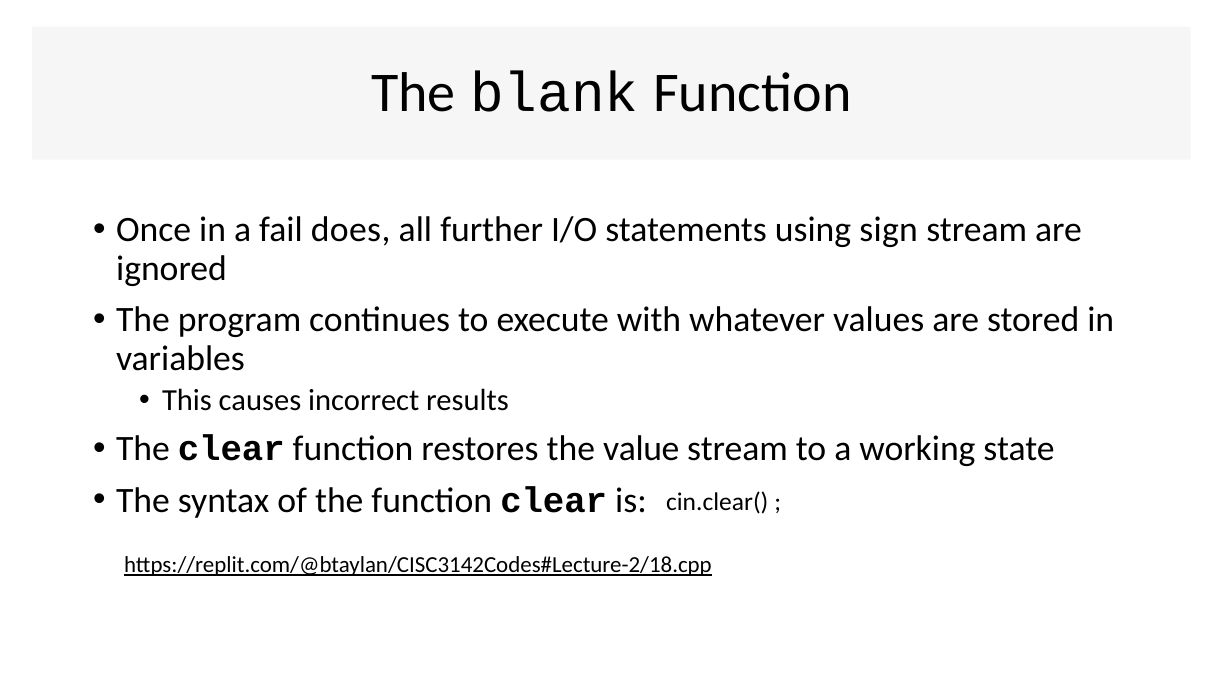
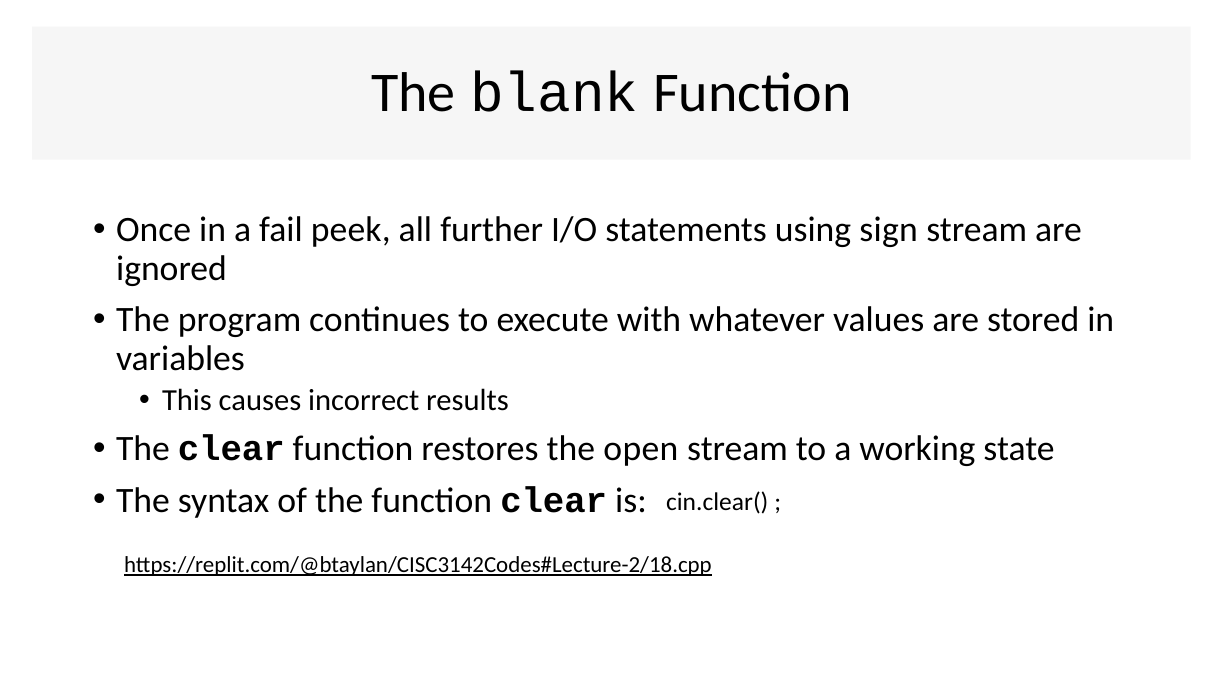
does: does -> peek (351, 230)
value: value -> open (641, 449)
